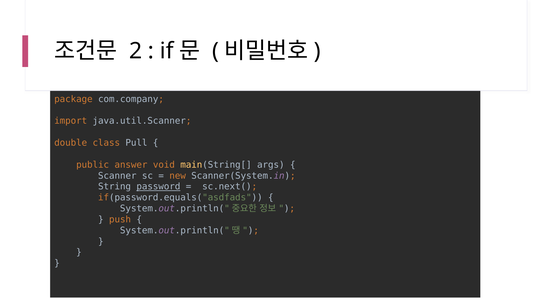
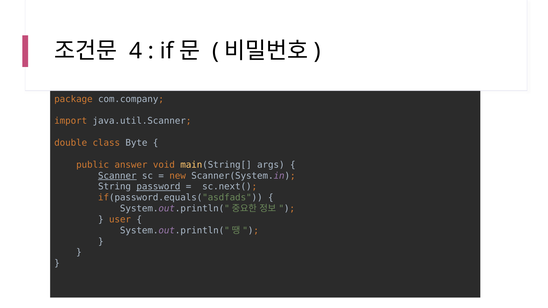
2: 2 -> 4 (136, 51)
Pull: Pull -> Byte (136, 143)
Scanner underline: none -> present (117, 176)
push: push -> user (120, 220)
